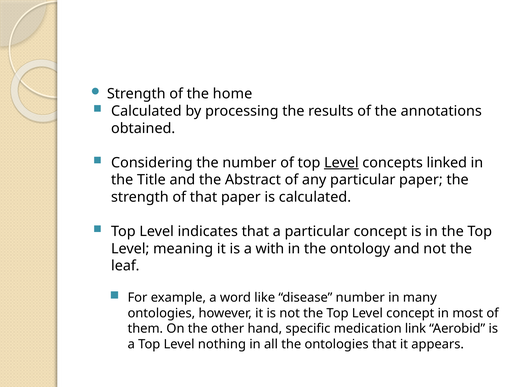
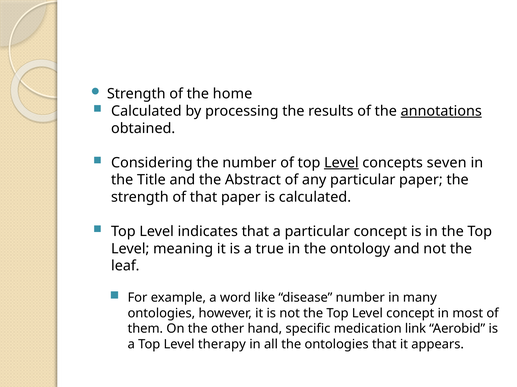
annotations underline: none -> present (441, 111)
linked: linked -> seven (447, 163)
with: with -> true (270, 249)
nothing: nothing -> therapy (222, 345)
